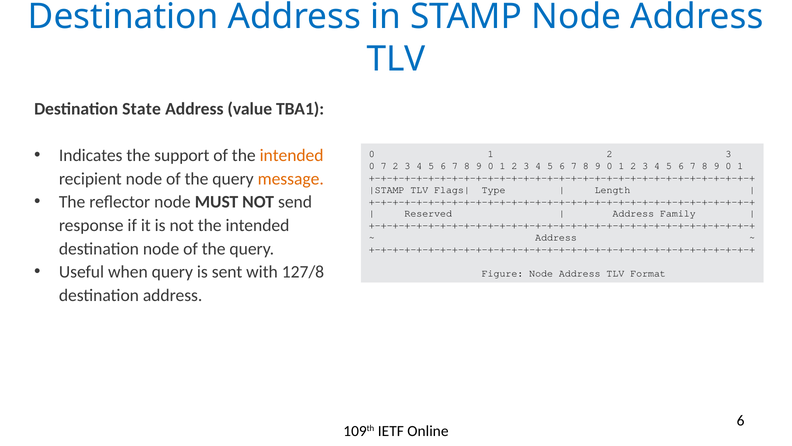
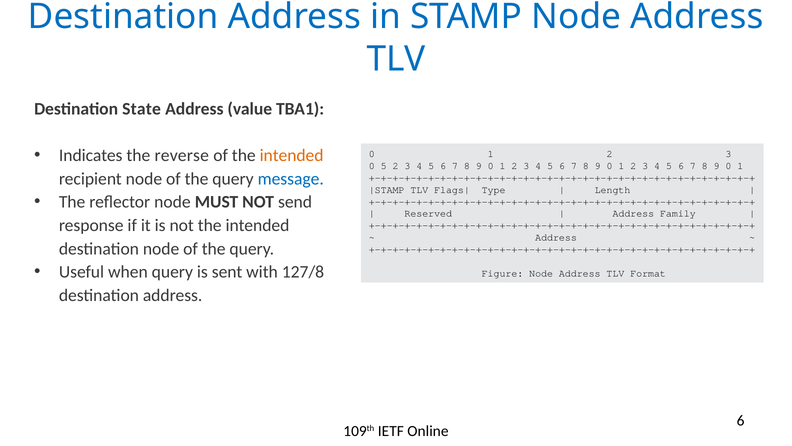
support: support -> reverse (182, 155)
0 7: 7 -> 5 (384, 166)
message colour: orange -> blue (291, 179)
